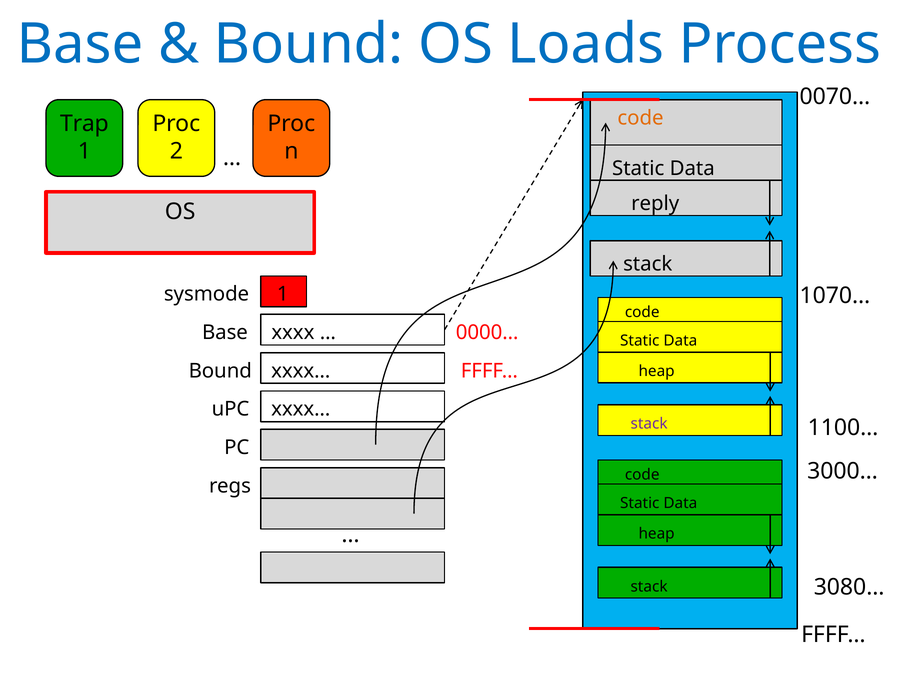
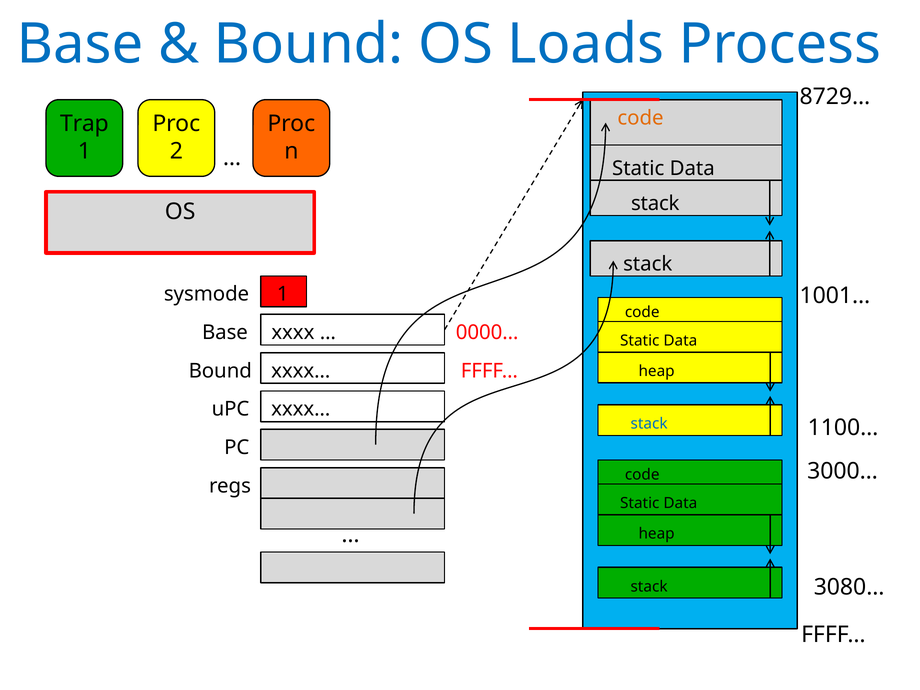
0070…: 0070… -> 8729… (835, 97)
reply: reply -> stack (655, 204)
1070…: 1070… -> 1001… (835, 296)
stack colour: purple -> blue (649, 424)
